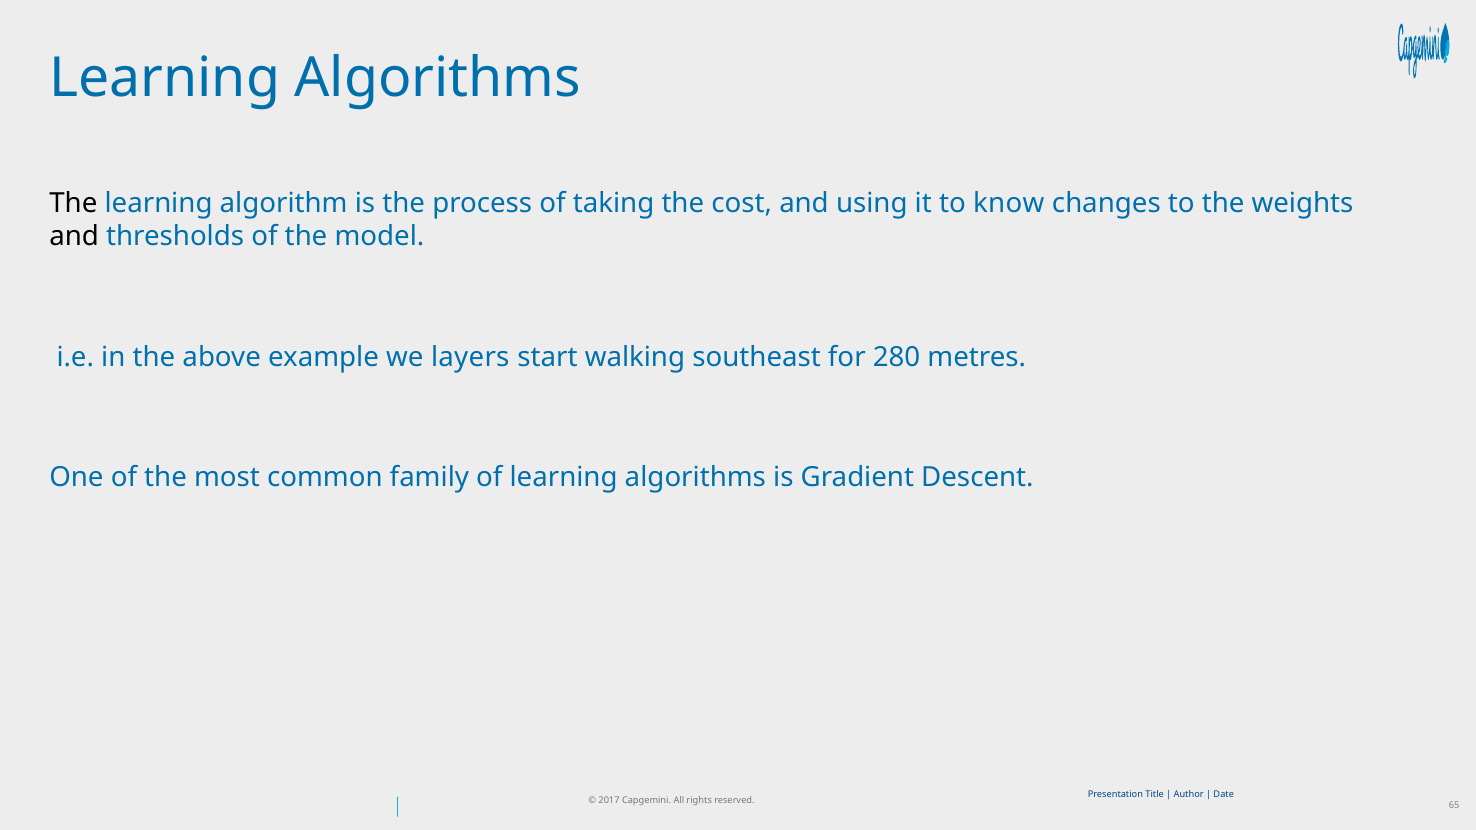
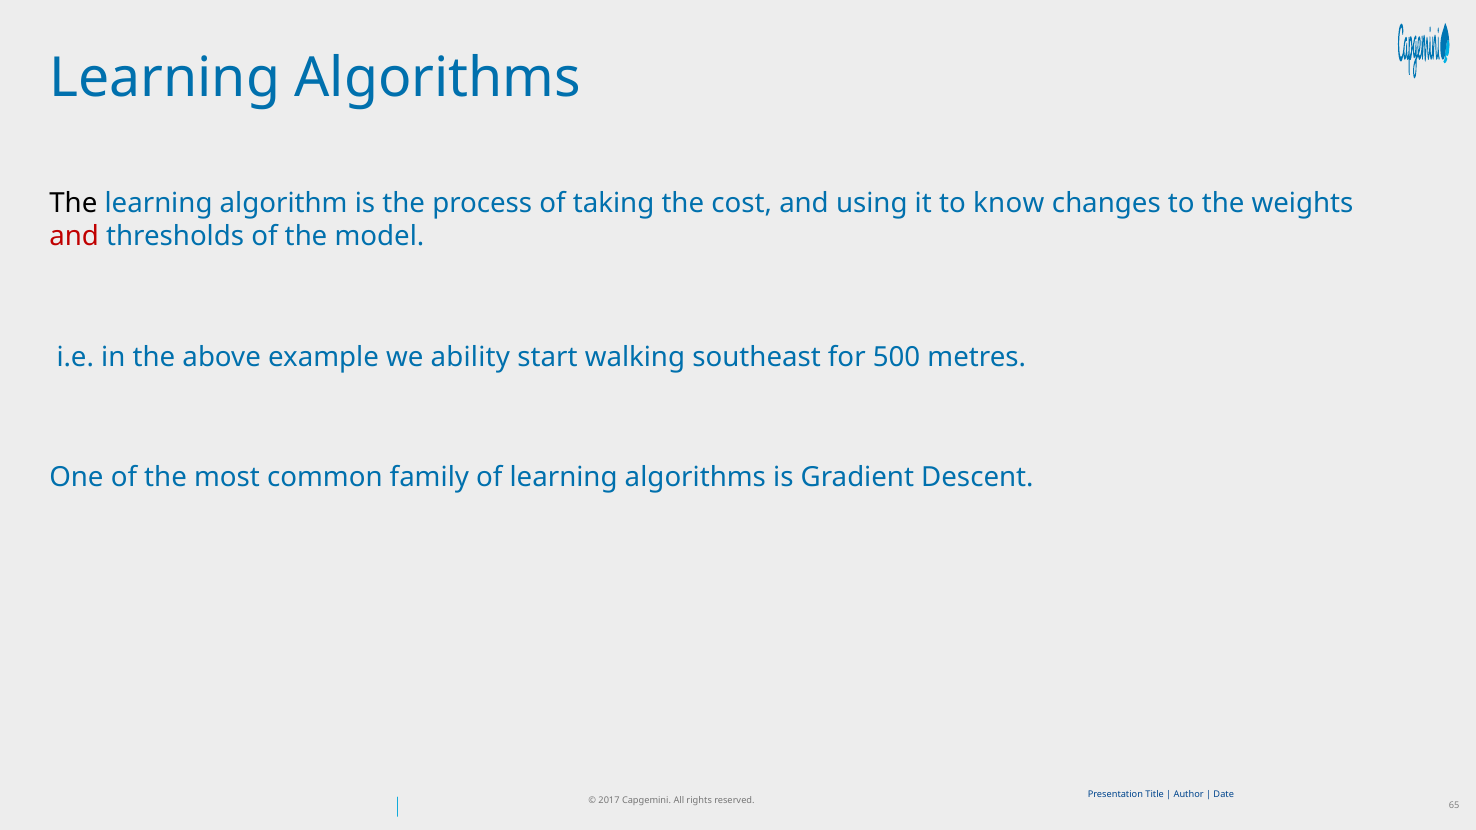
and colour: black -> red (74, 237)
layers: layers -> ability (470, 357)
280: 280 -> 500 (897, 357)
